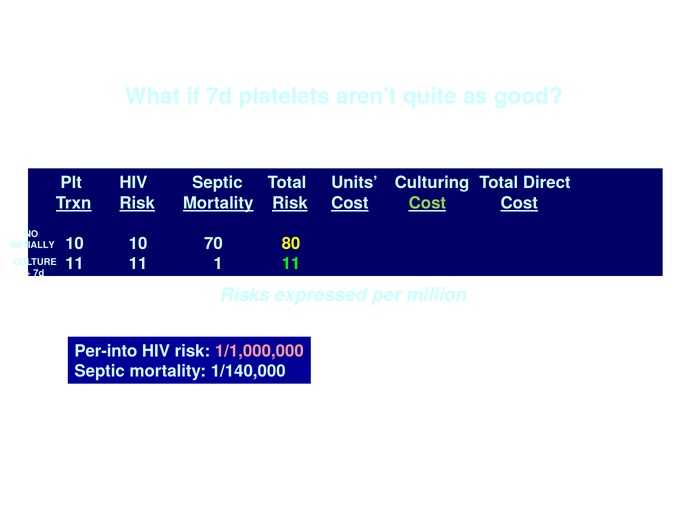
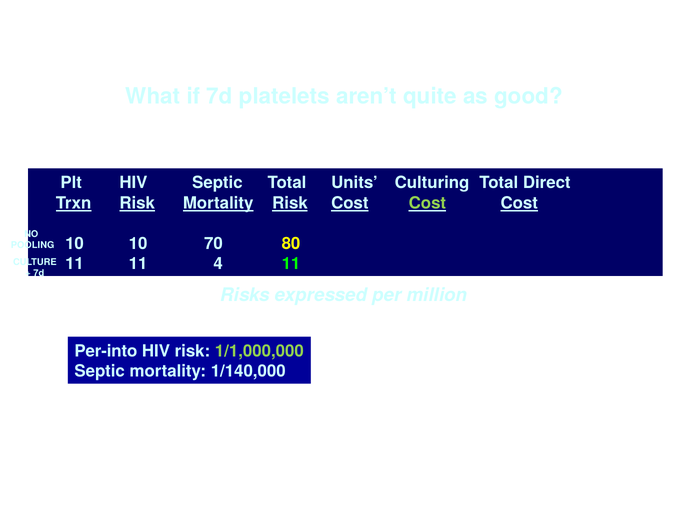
INITIALLY: INITIALLY -> POOLING (33, 245)
1: 1 -> 4 (218, 264)
1/1,000,000 colour: pink -> light green (259, 352)
